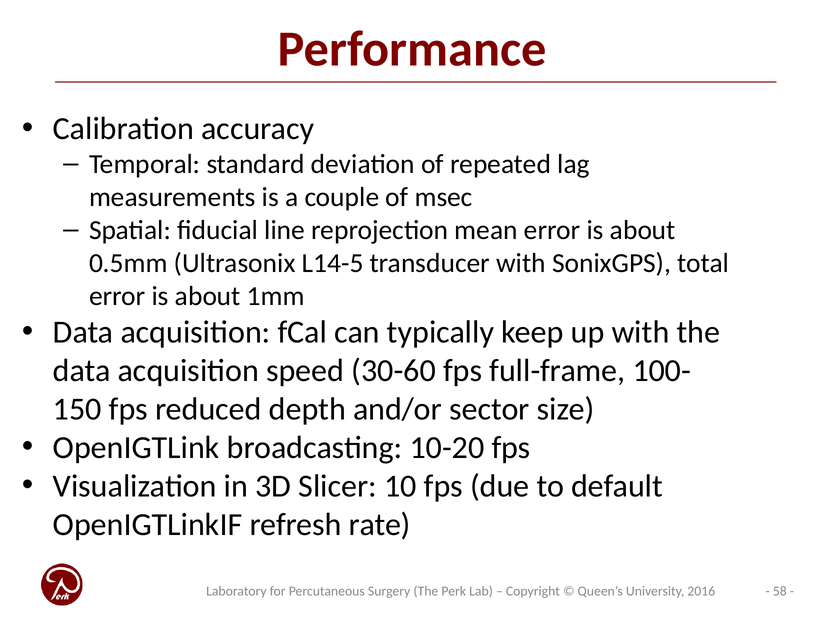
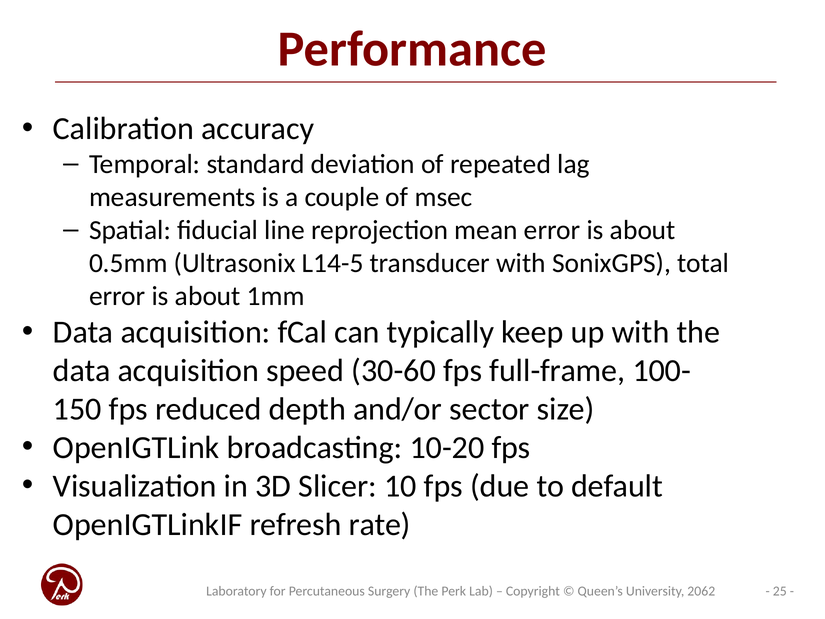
58: 58 -> 25 (780, 591)
2016: 2016 -> 2062 (701, 591)
